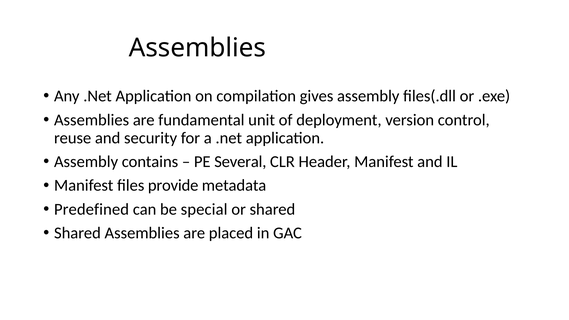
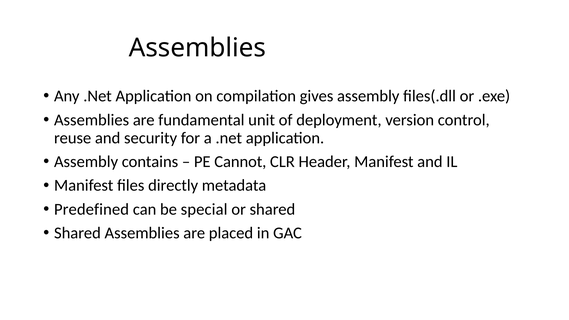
Several: Several -> Cannot (240, 162)
provide: provide -> directly (173, 186)
